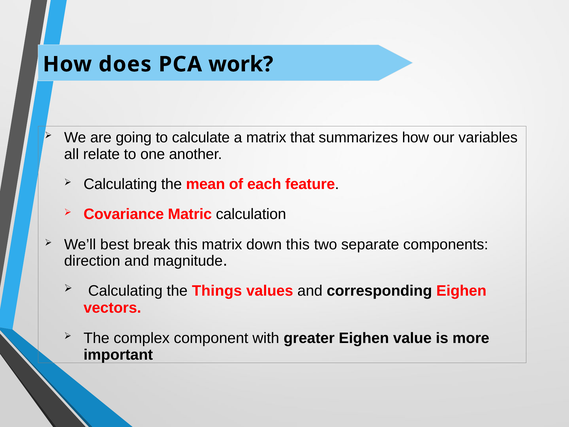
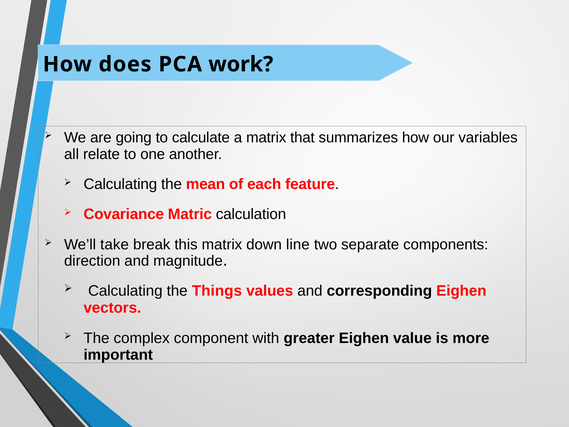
best: best -> take (115, 244)
down this: this -> line (298, 244)
